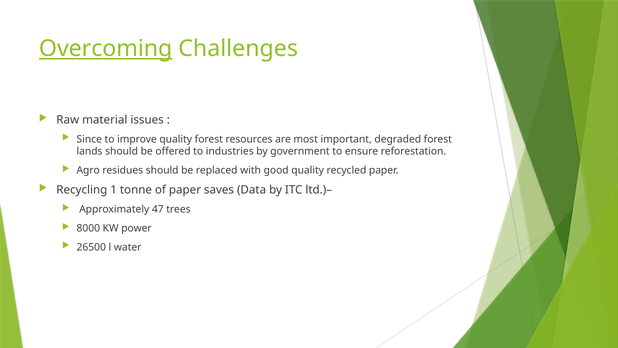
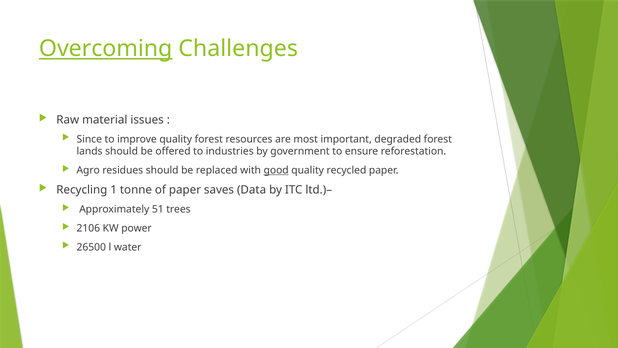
good underline: none -> present (276, 170)
47: 47 -> 51 (158, 209)
8000: 8000 -> 2106 (88, 228)
